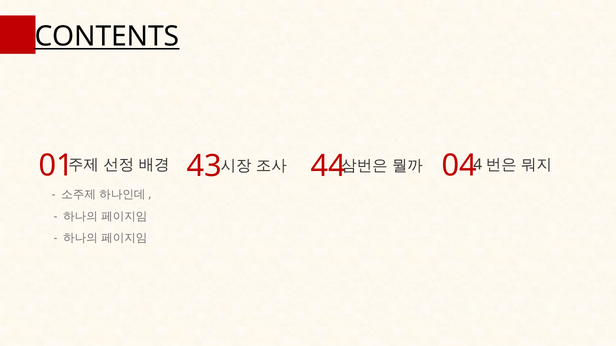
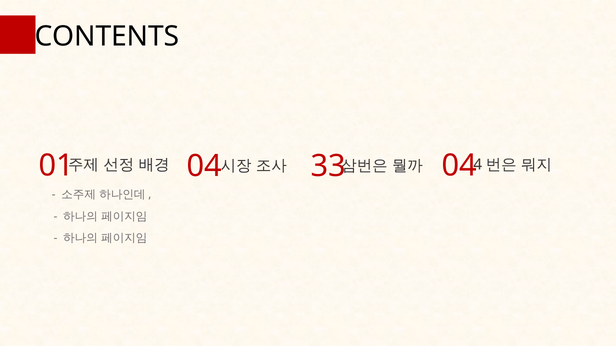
CONTENTS underline: present -> none (107, 37)
43: 43 -> 04 (204, 166)
44: 44 -> 33 (328, 166)
